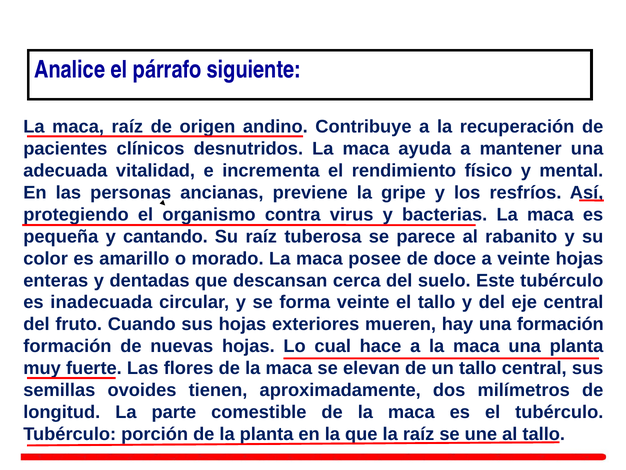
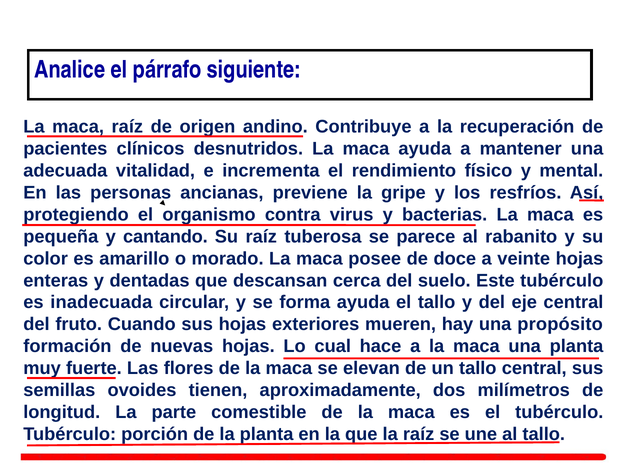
forma veinte: veinte -> ayuda (363, 302)
una formación: formación -> propósito (560, 324)
